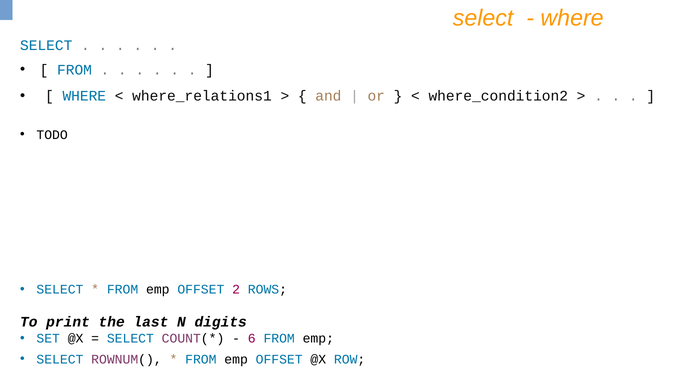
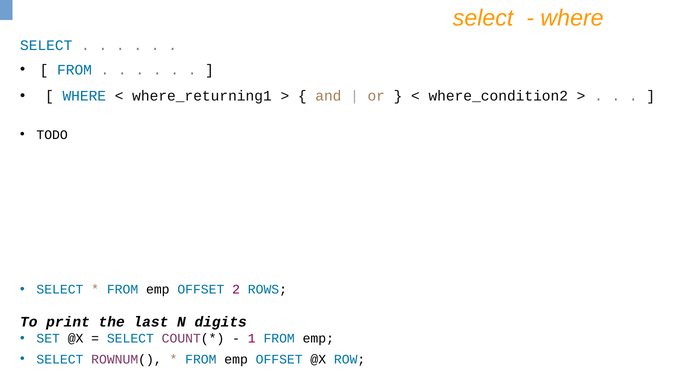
where_relations1: where_relations1 -> where_returning1 (202, 96)
6: 6 -> 1 (252, 338)
